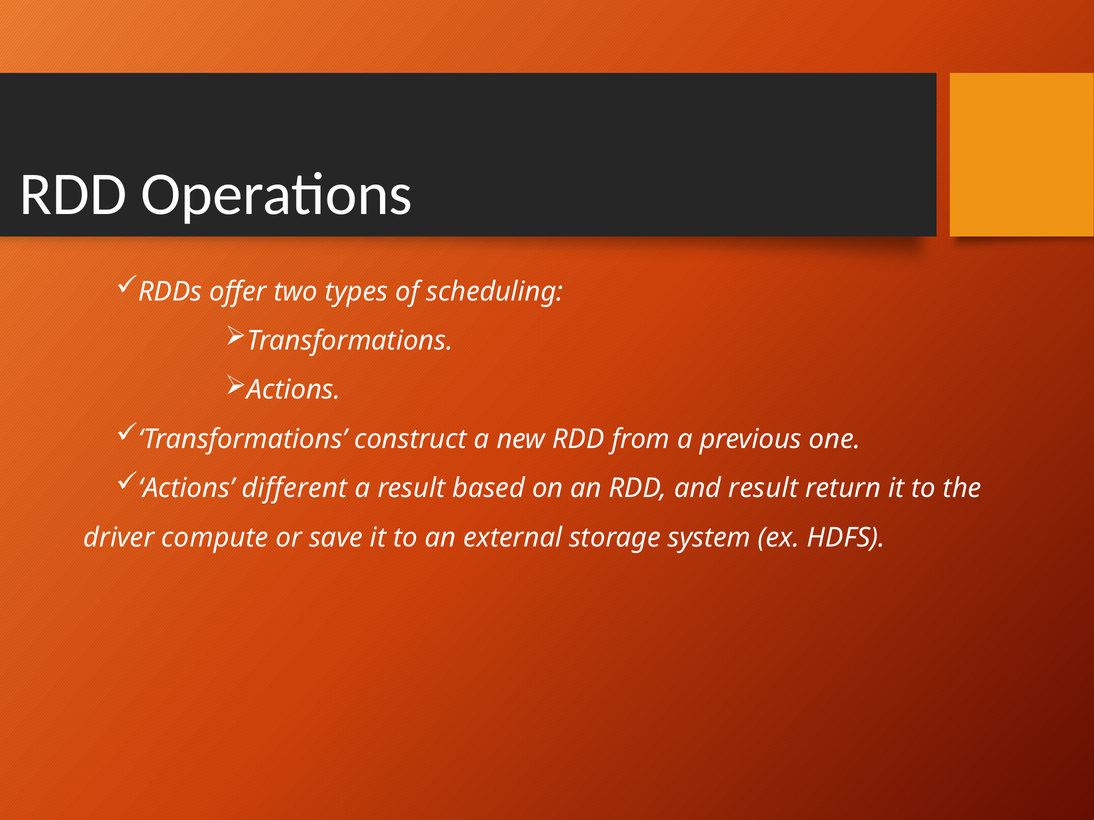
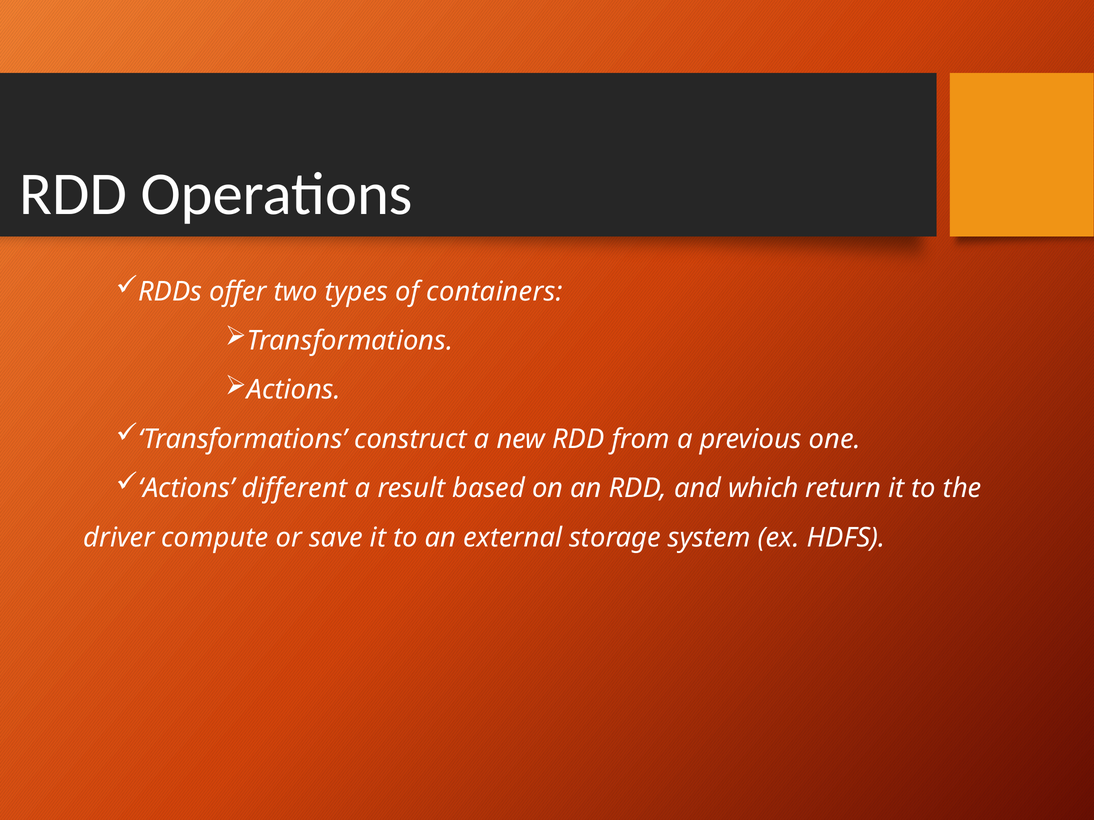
scheduling: scheduling -> containers (495, 292)
and result: result -> which (763, 489)
